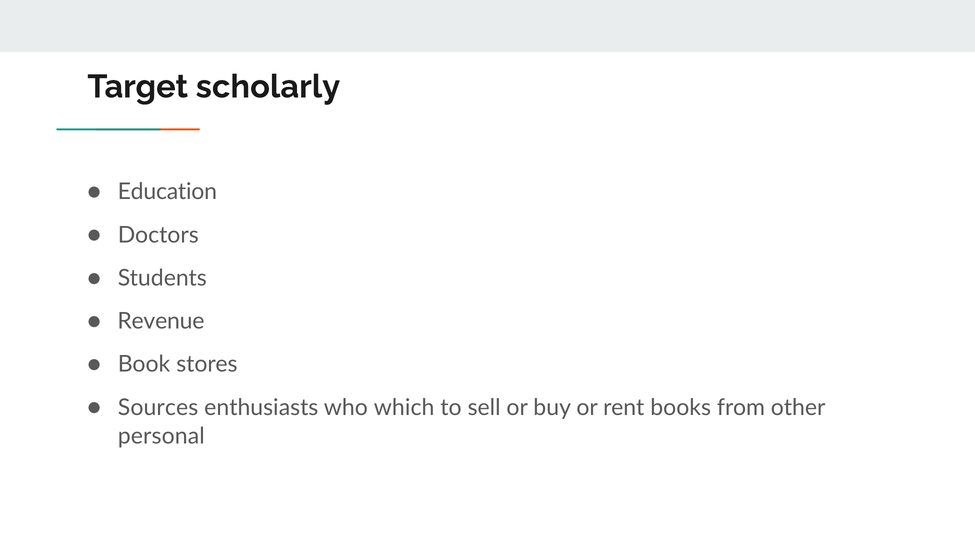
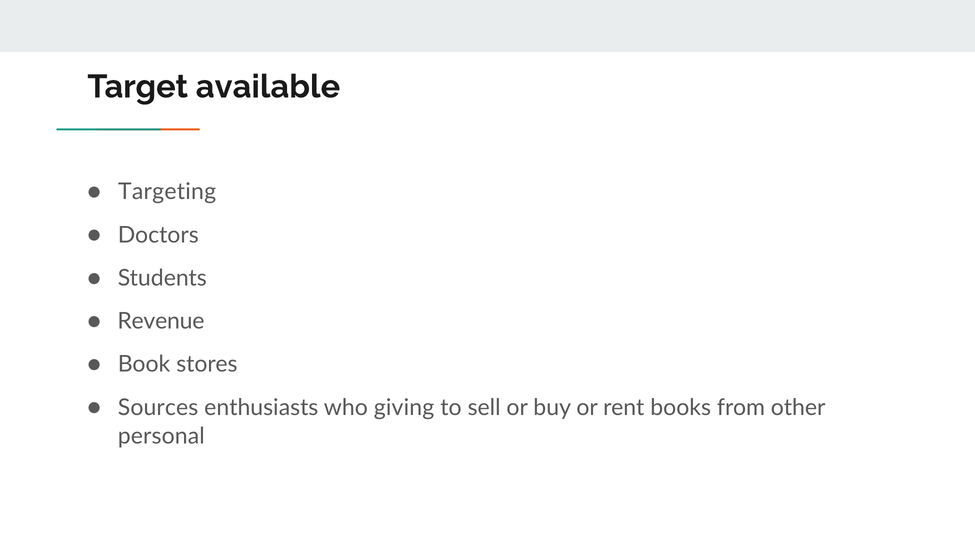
scholarly: scholarly -> available (268, 87)
Education: Education -> Targeting (167, 192)
which: which -> giving (404, 408)
